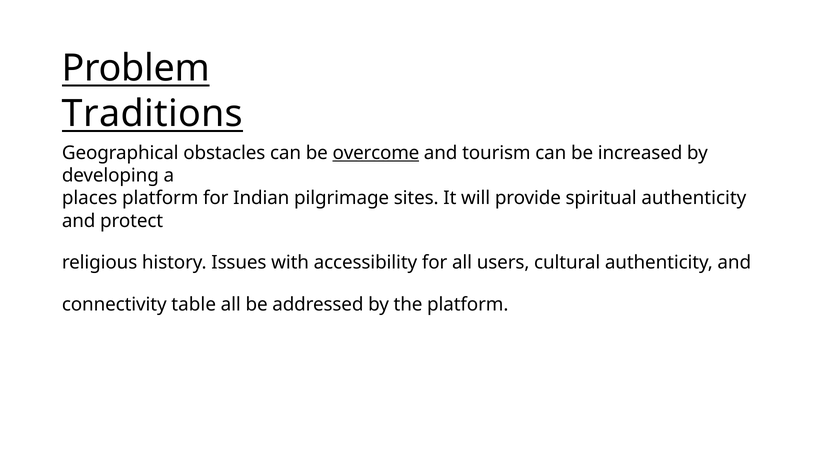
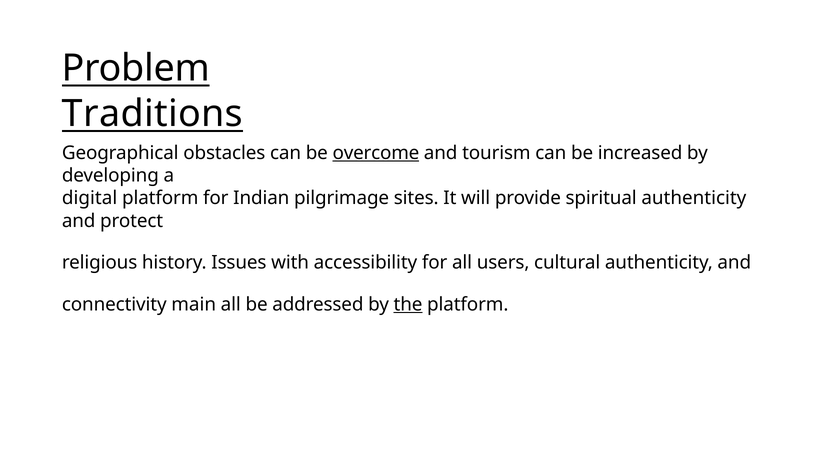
places: places -> digital (90, 198)
table: table -> main (194, 304)
the underline: none -> present (408, 304)
